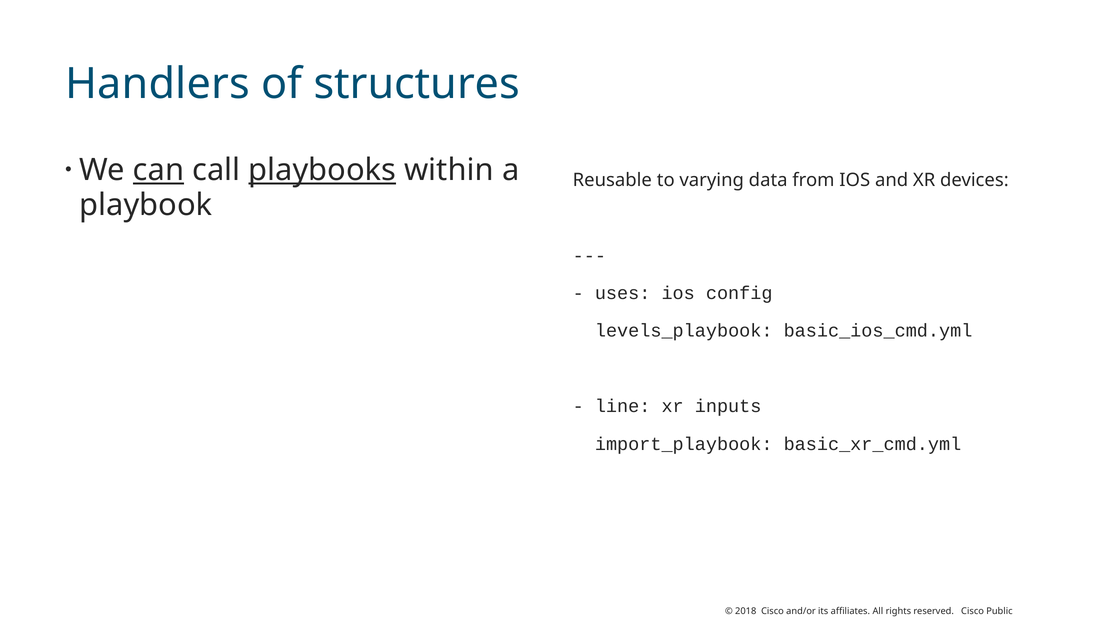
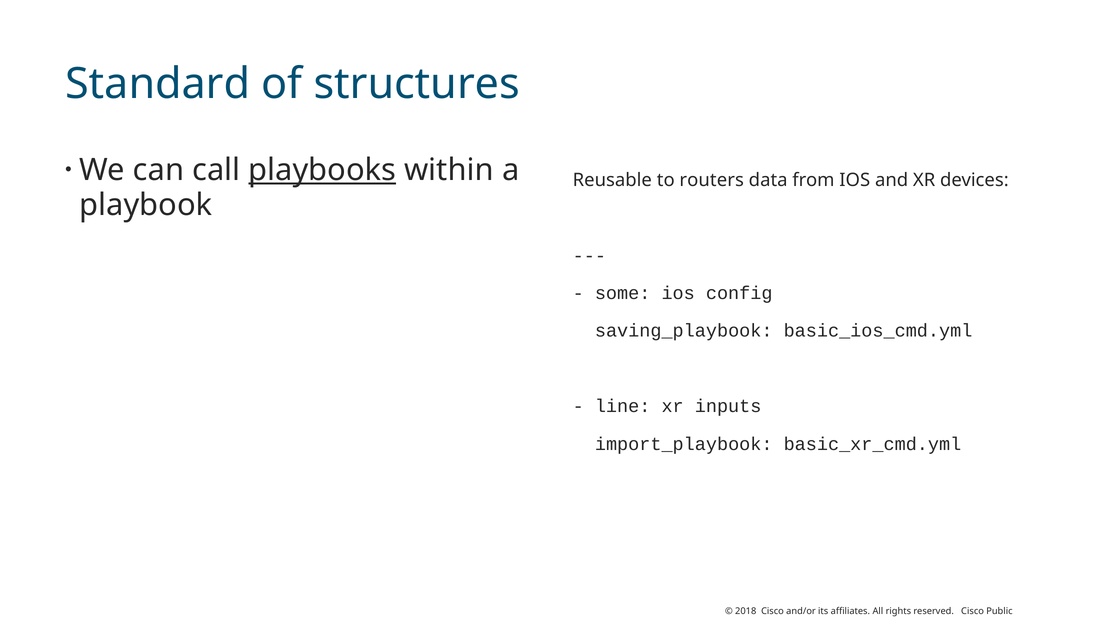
Handlers: Handlers -> Standard (158, 84)
can underline: present -> none (158, 170)
varying: varying -> routers (712, 180)
uses: uses -> some (623, 293)
levels_playbook: levels_playbook -> saving_playbook (684, 331)
